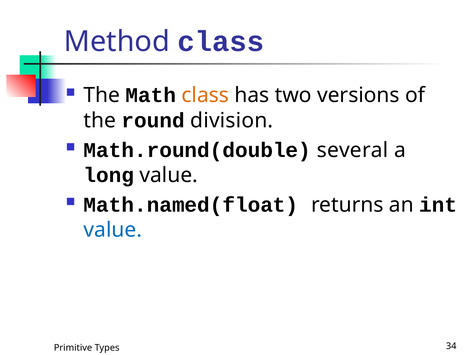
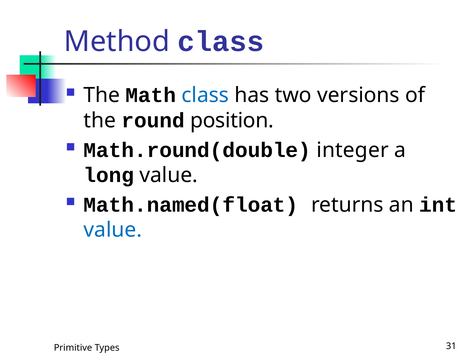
class colour: orange -> blue (205, 95)
division: division -> position (232, 121)
several: several -> integer (353, 150)
34: 34 -> 31 (451, 346)
